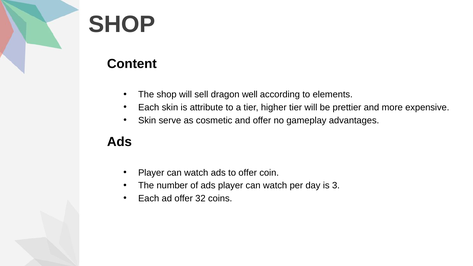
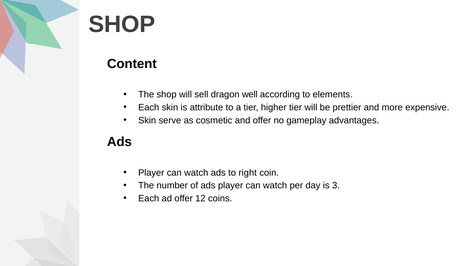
to offer: offer -> right (248, 173)
32: 32 -> 12 (200, 198)
